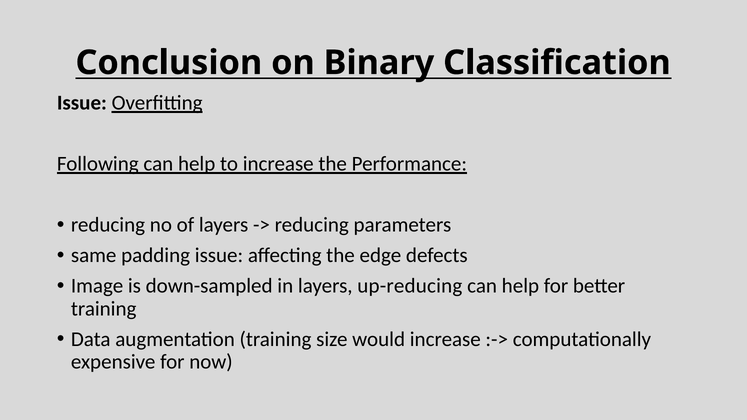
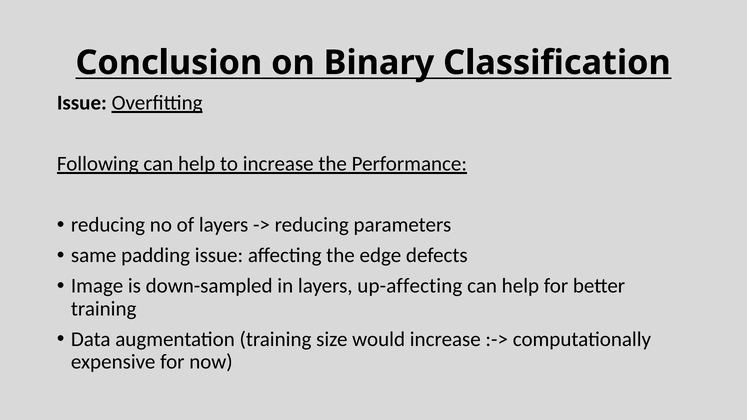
up-reducing: up-reducing -> up-affecting (410, 286)
